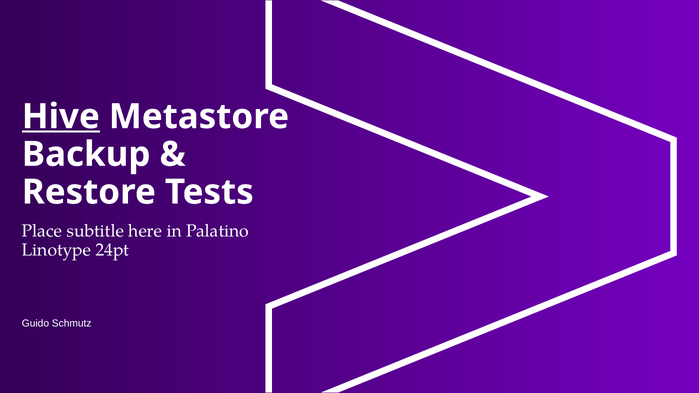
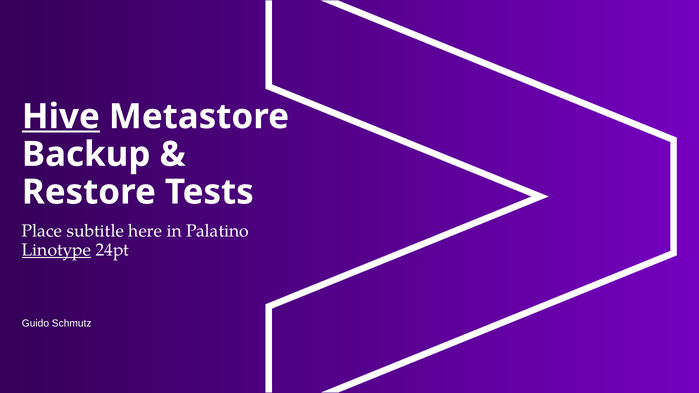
Linotype underline: none -> present (57, 250)
